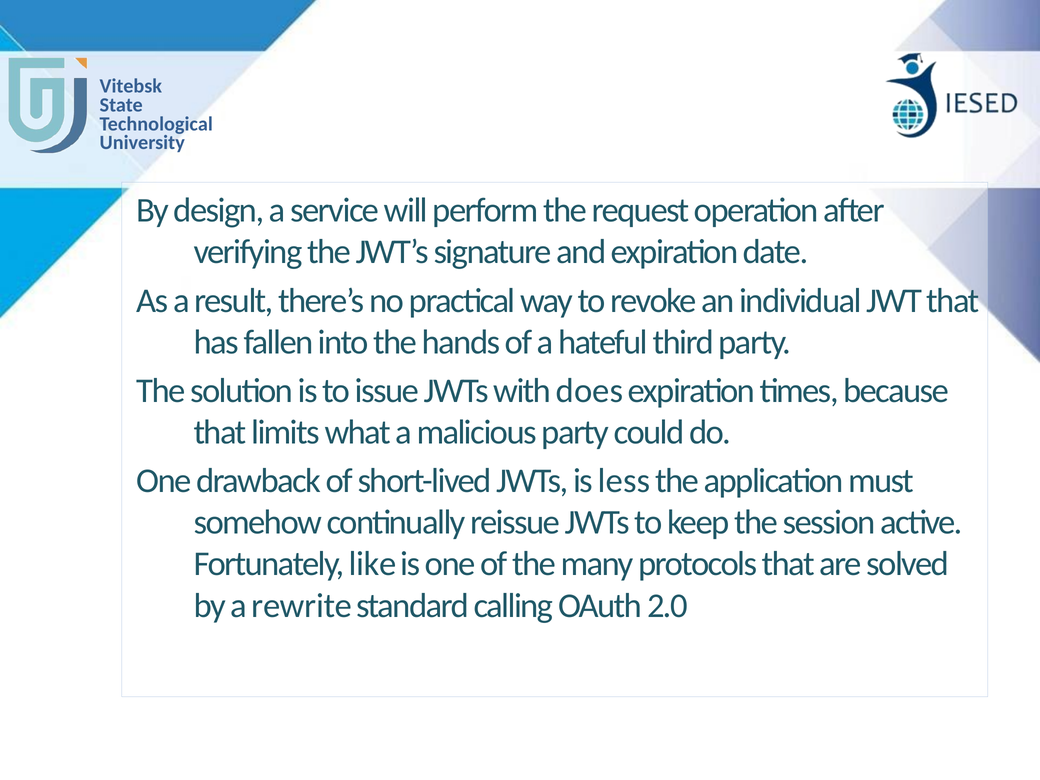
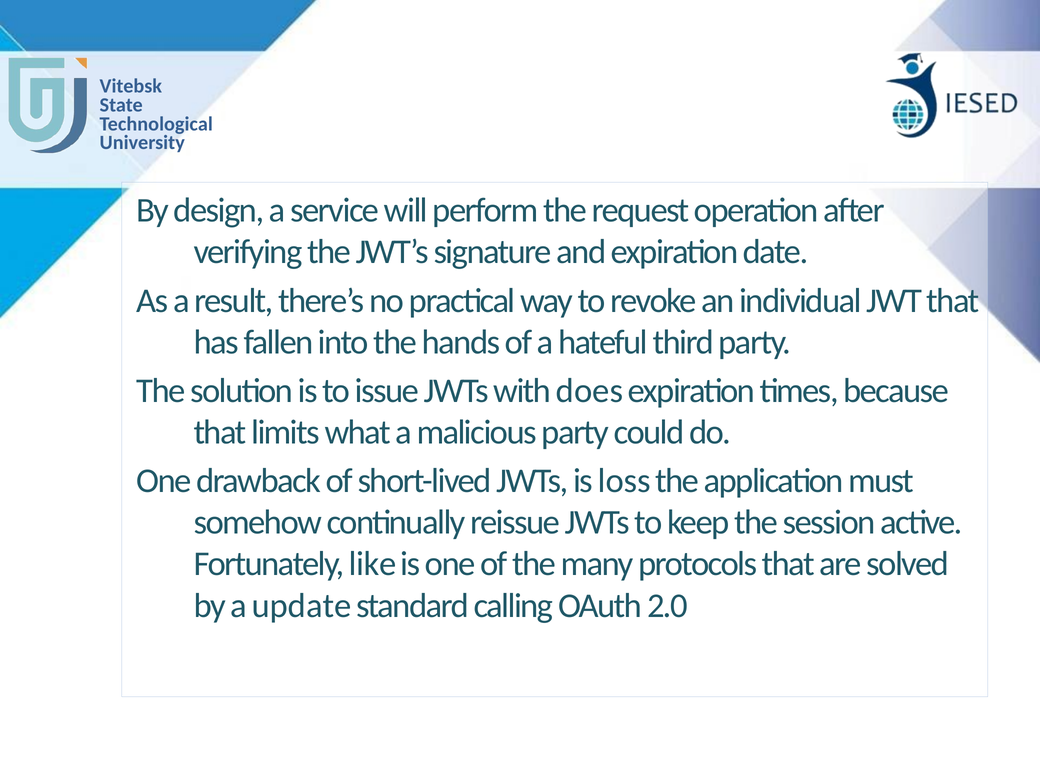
less: less -> loss (624, 481)
rewrite: rewrite -> update (302, 606)
